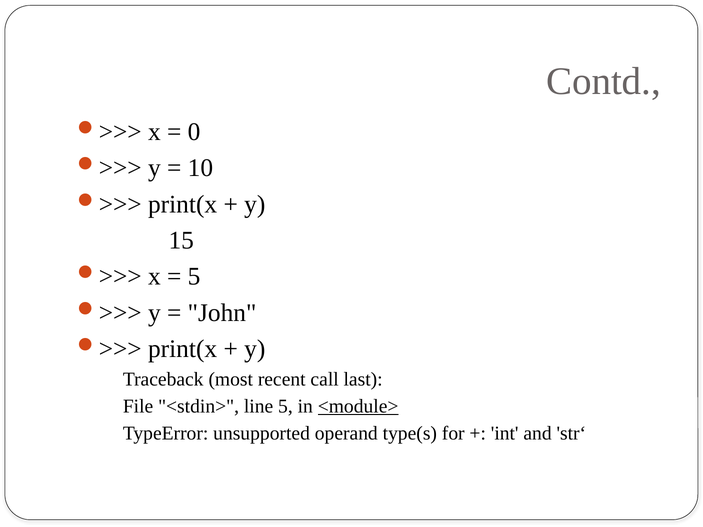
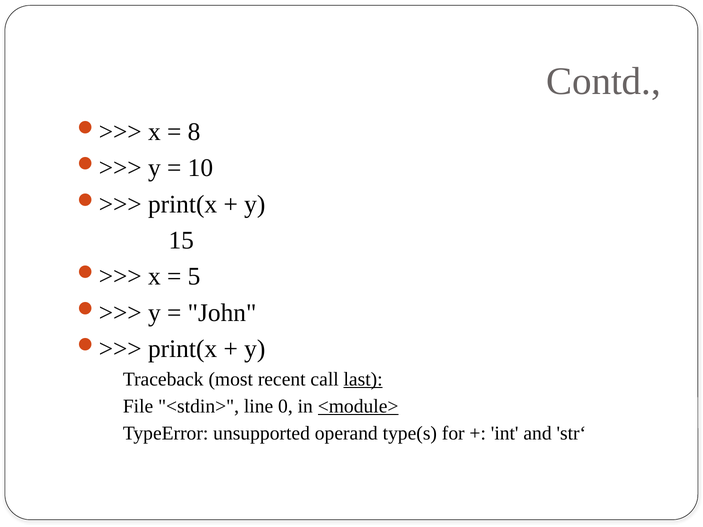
0: 0 -> 8 (194, 132)
last underline: none -> present (363, 379)
line 5: 5 -> 0 (285, 406)
